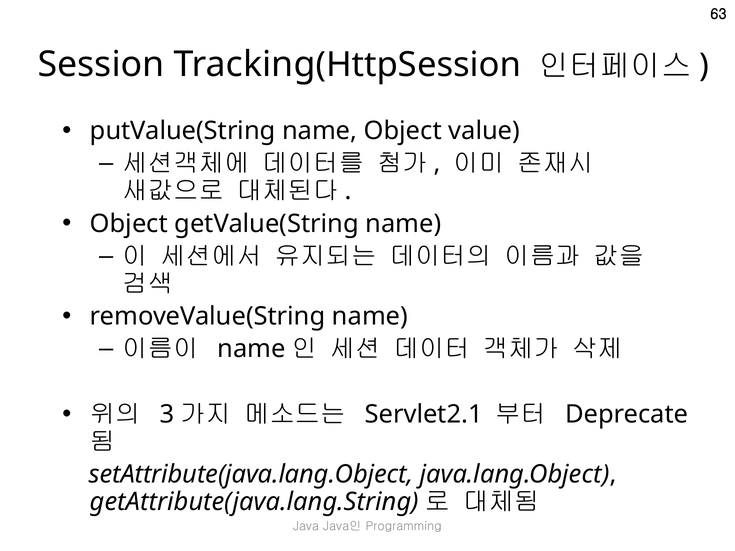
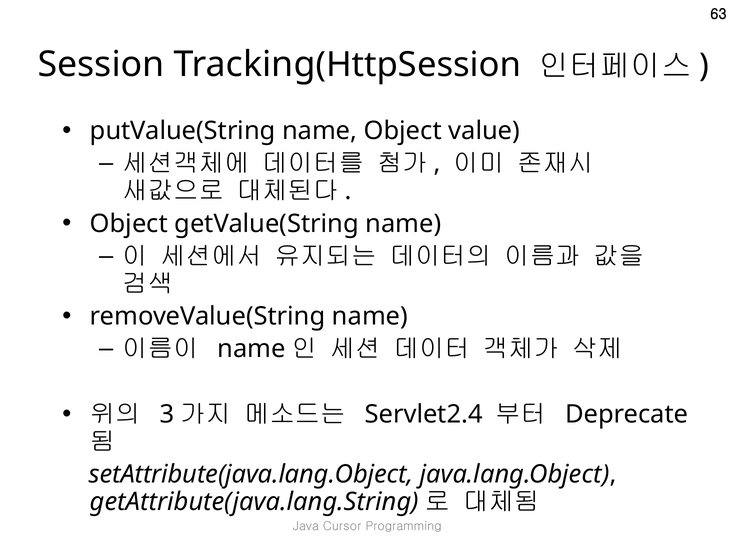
Servlet2.1: Servlet2.1 -> Servlet2.4 (424, 414)
Java인: Java인 -> Cursor (342, 526)
